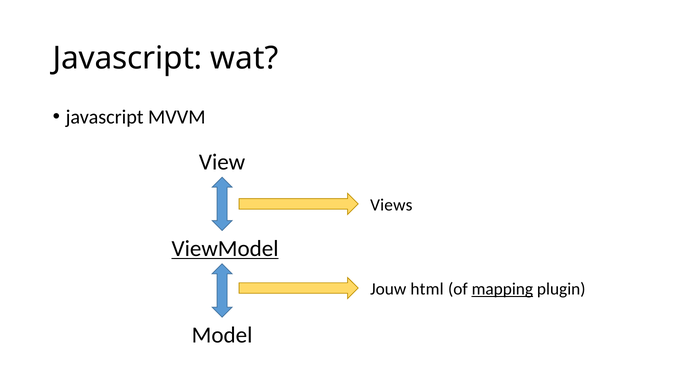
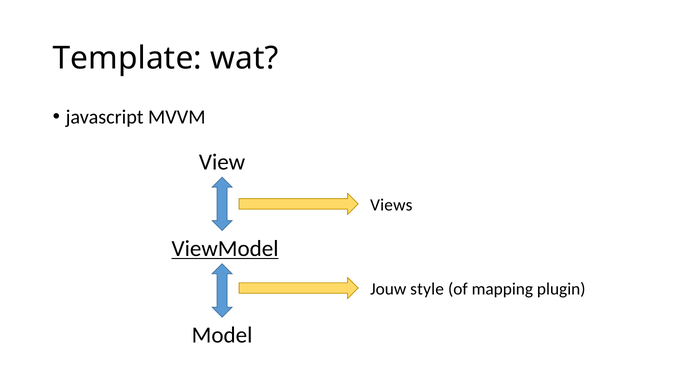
Javascript: Javascript -> Template (127, 58)
html: html -> style (427, 289)
mapping underline: present -> none (502, 289)
